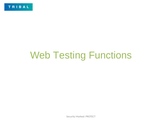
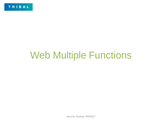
Testing: Testing -> Multiple (70, 55)
